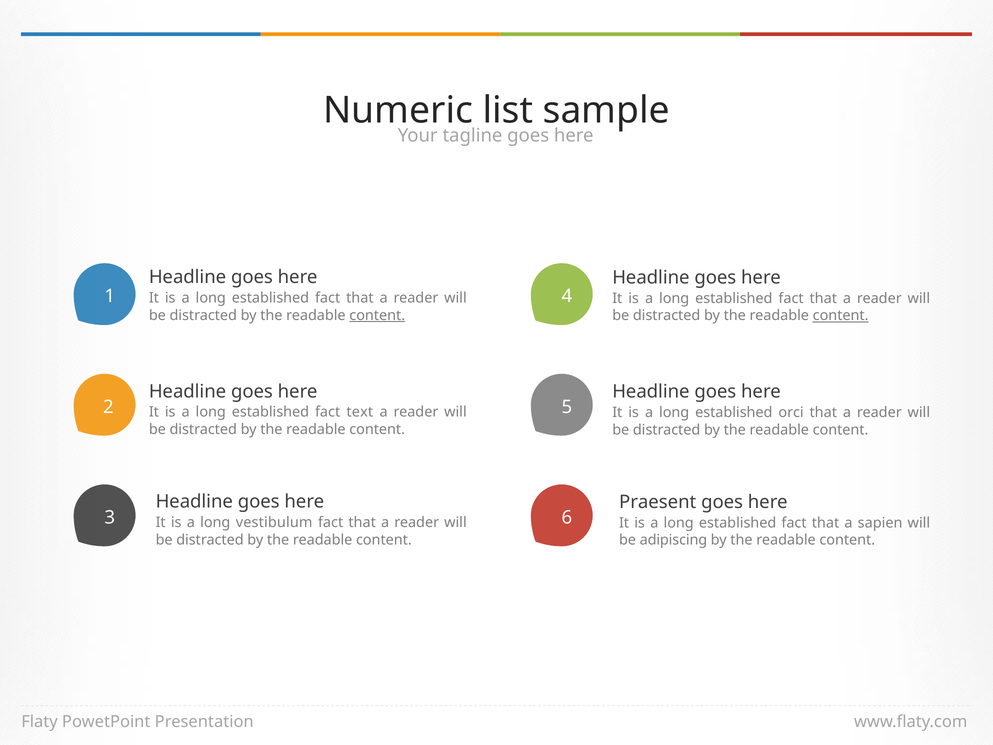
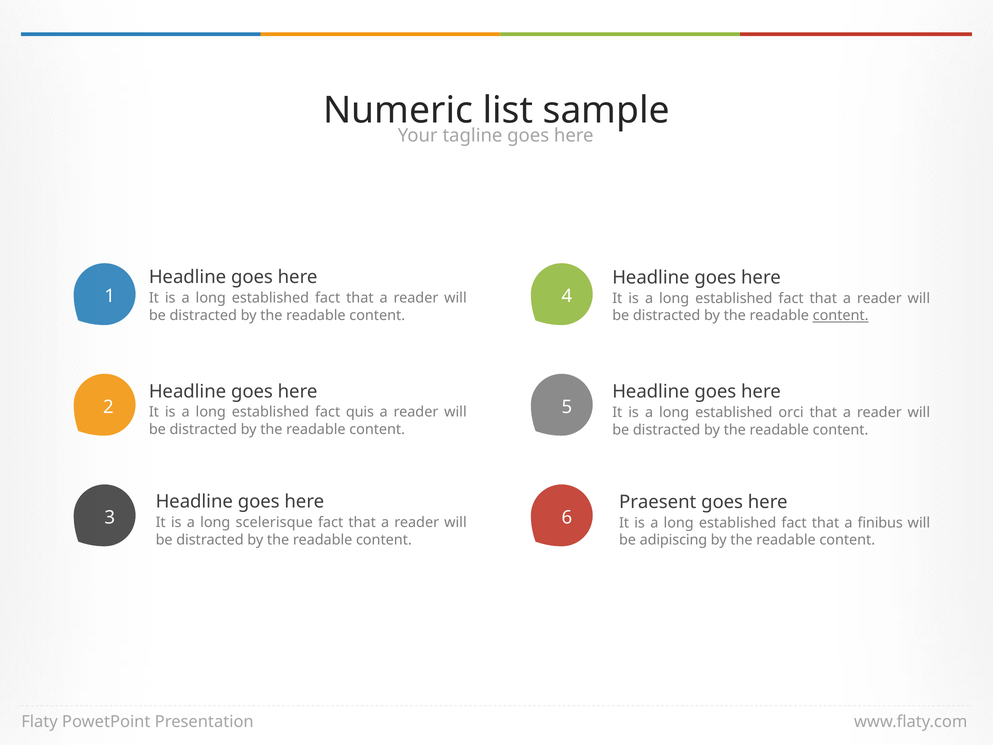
content underline: present -> none (377, 315)
text: text -> quis (360, 412)
vestibulum: vestibulum -> scelerisque (274, 522)
sapien: sapien -> finibus (880, 523)
